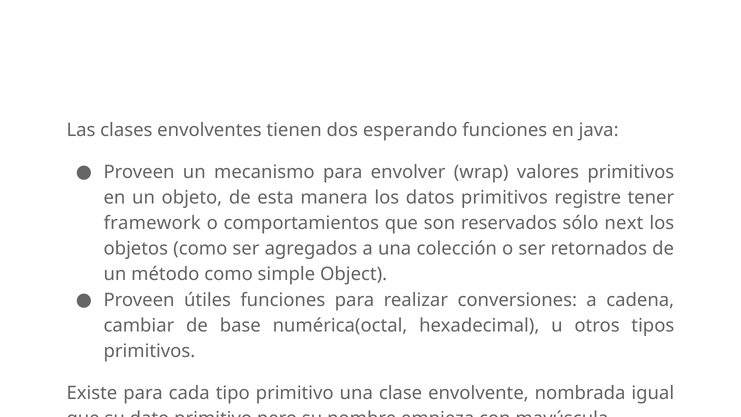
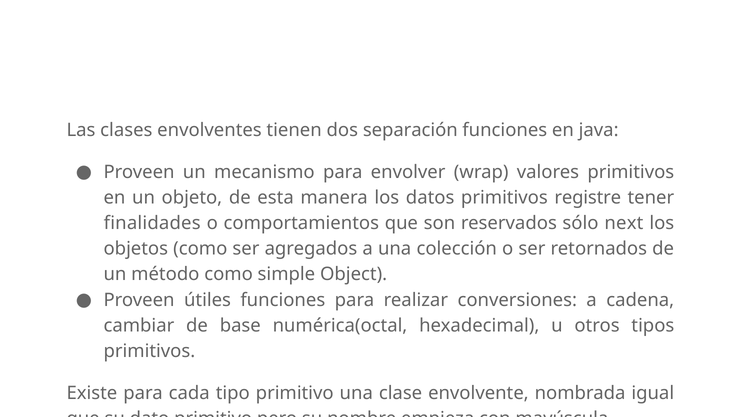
esperando: esperando -> separación (410, 130)
framework: framework -> finalidades (152, 223)
